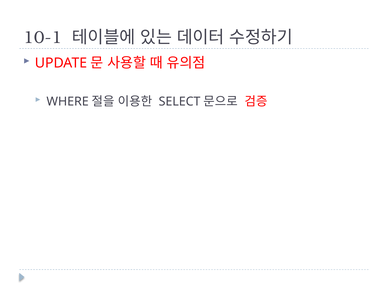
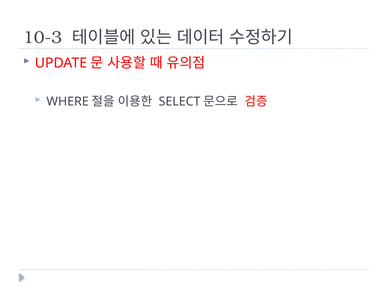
10-1: 10-1 -> 10-3 (43, 37)
